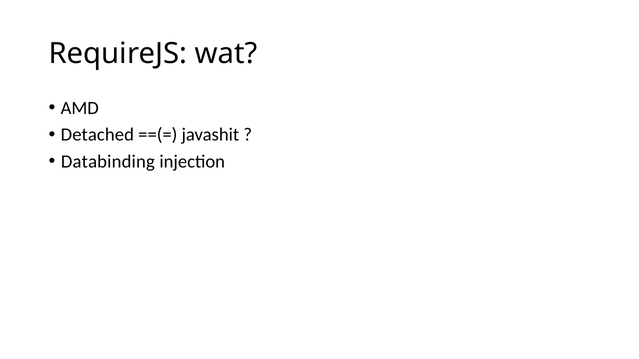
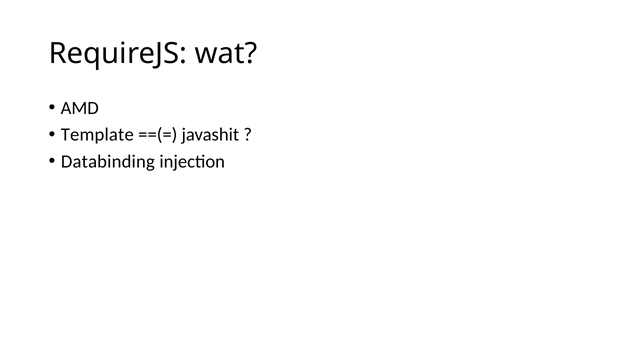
Detached: Detached -> Template (97, 135)
